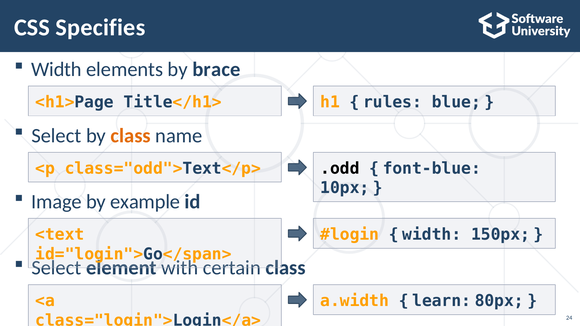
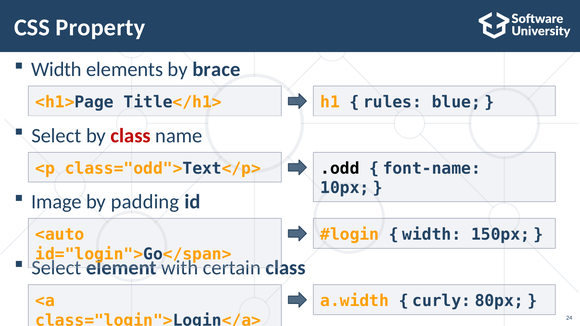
Specifies: Specifies -> Property (100, 27)
class colour: orange -> red (131, 136)
font-blue: font-blue -> font-name (432, 168)
example: example -> padding (145, 202)
<text: <text -> <auto (60, 235)
learn: learn -> curly (442, 301)
